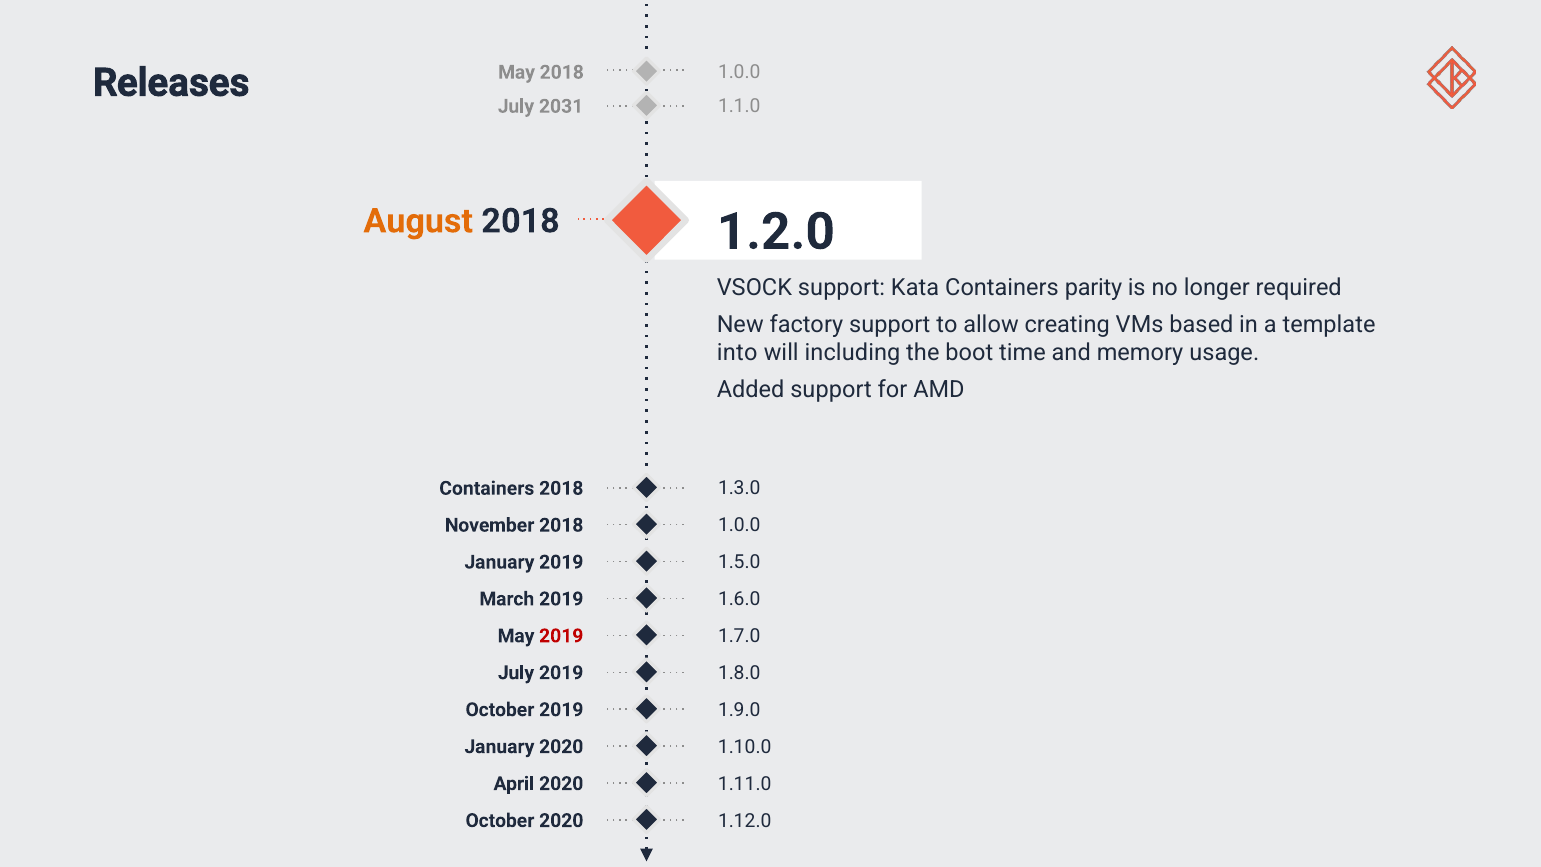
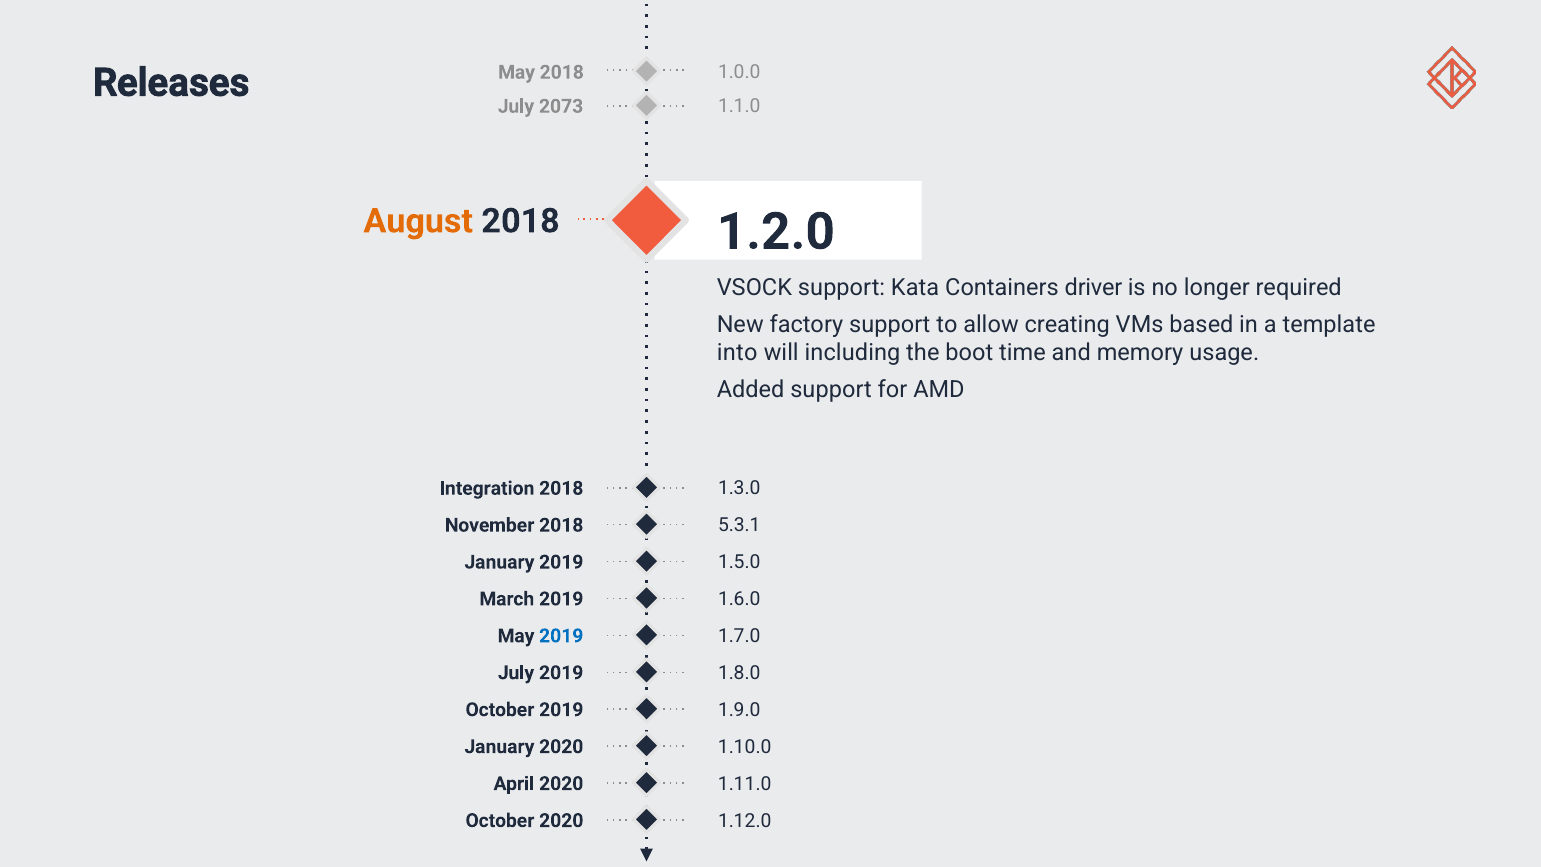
2031: 2031 -> 2073 (561, 106)
parity: parity -> driver (1094, 288)
Containers: Containers -> Integration (487, 488)
1.0.0: 1.0.0 -> 5.3.1 (739, 525)
2019 colour: red -> blue (561, 636)
